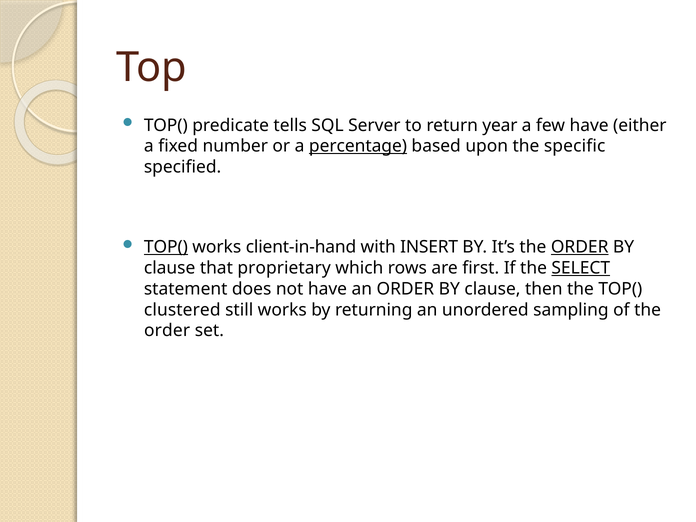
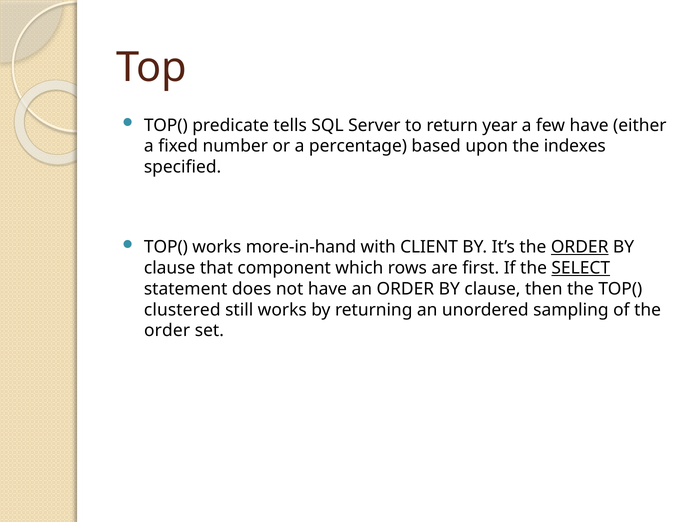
percentage underline: present -> none (358, 146)
specific: specific -> indexes (575, 146)
TOP( underline: present -> none (166, 247)
client-in-hand: client-in-hand -> more-in-hand (301, 247)
INSERT: INSERT -> CLIENT (429, 247)
proprietary: proprietary -> component (284, 268)
